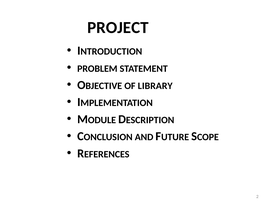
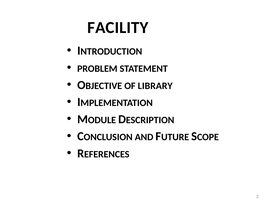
PROJECT: PROJECT -> FACILITY (118, 28)
